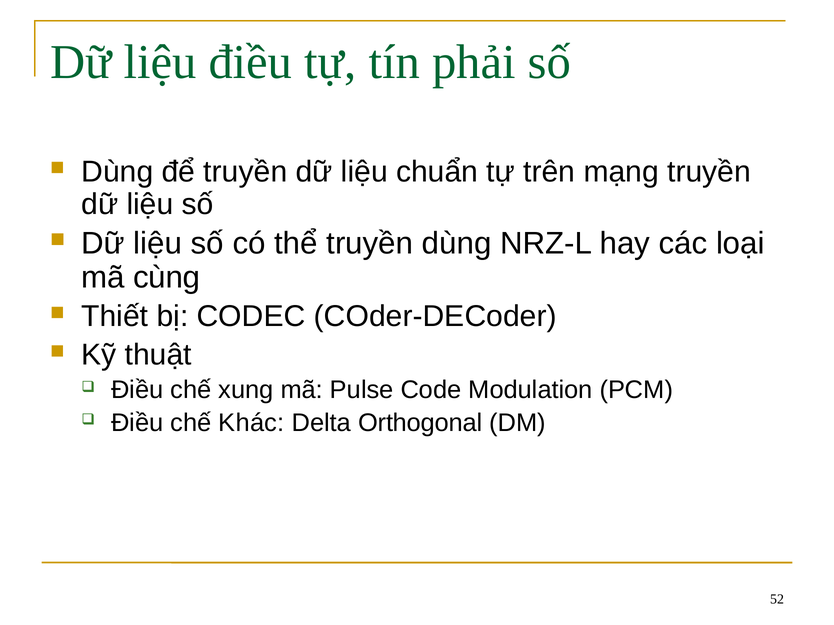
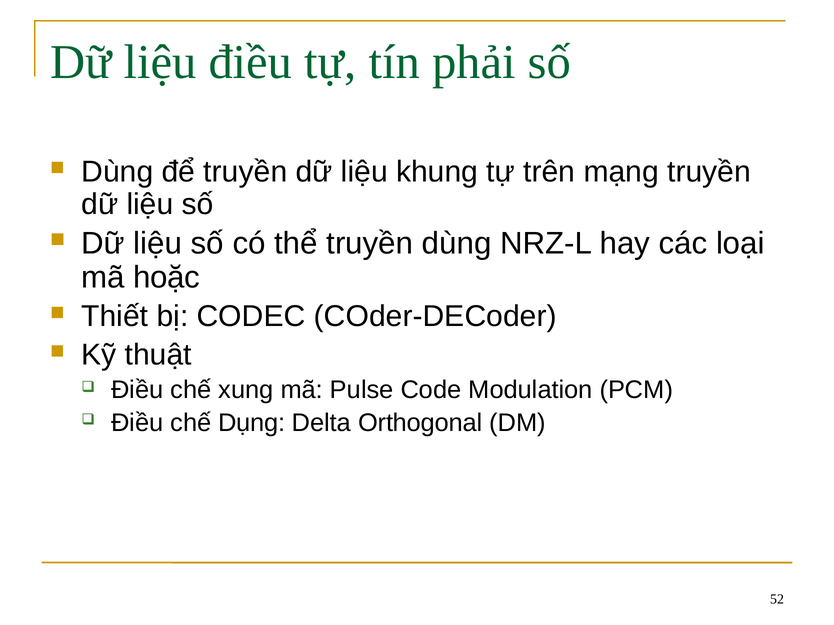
chuẩn: chuẩn -> khung (437, 172)
cùng: cùng -> hoặc (167, 278)
Khác: Khác -> Dụng (252, 423)
